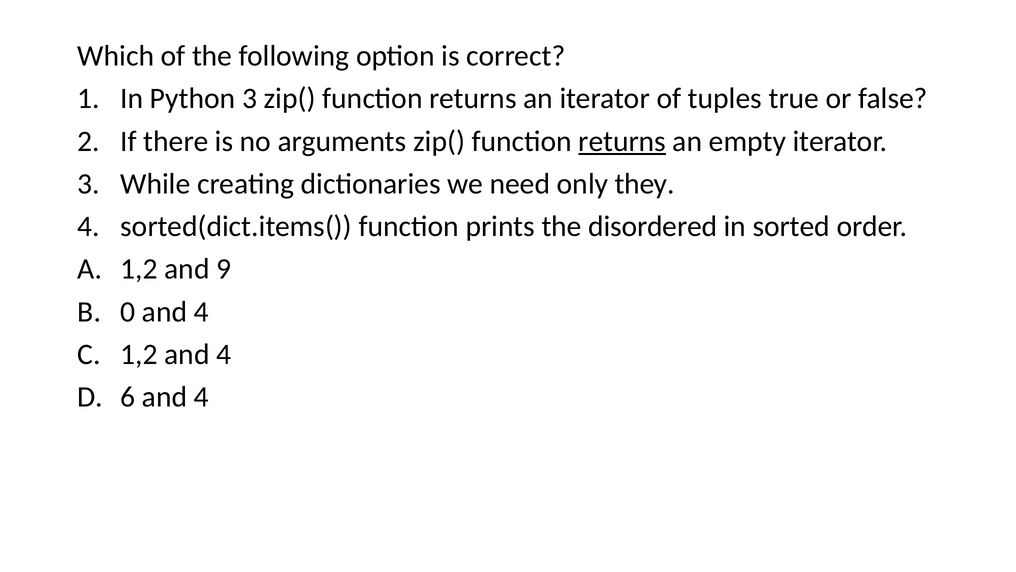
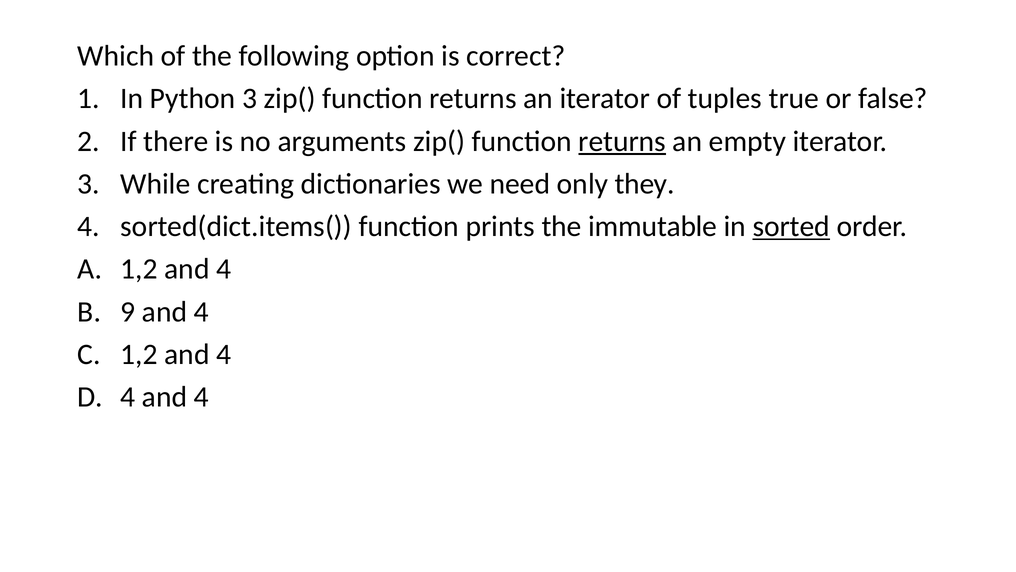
disordered: disordered -> immutable (653, 226)
sorted underline: none -> present (791, 226)
9: 9 -> 4 (224, 269)
0: 0 -> 9 (128, 311)
6: 6 -> 4 (128, 397)
